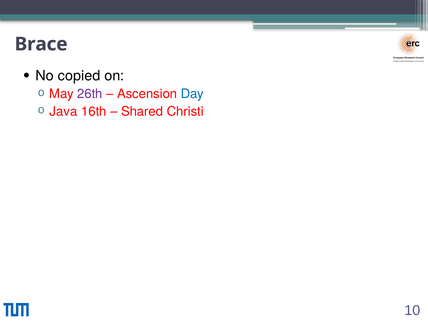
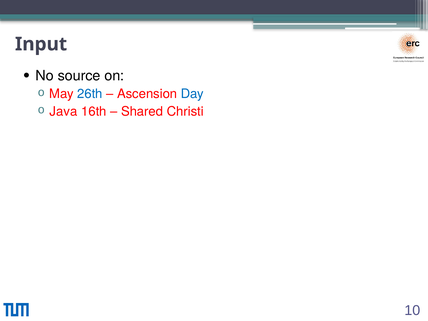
Brace: Brace -> Input (41, 44)
copied: copied -> source (79, 76)
26th colour: purple -> blue (90, 94)
